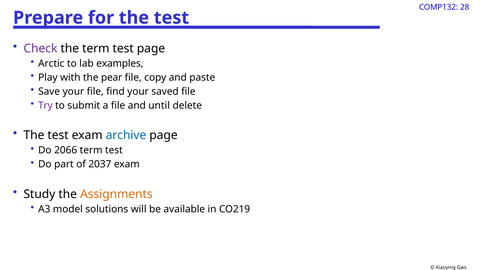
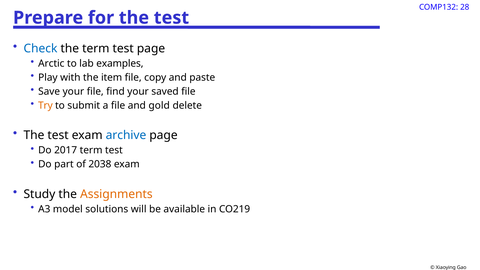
Check colour: purple -> blue (40, 48)
pear: pear -> item (112, 78)
Try colour: purple -> orange (45, 106)
until: until -> gold (159, 106)
2066: 2066 -> 2017 (66, 150)
2037: 2037 -> 2038 (100, 164)
